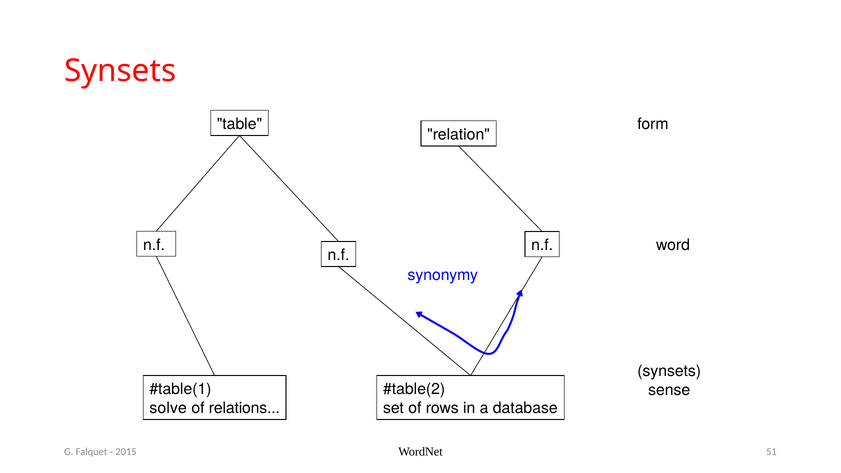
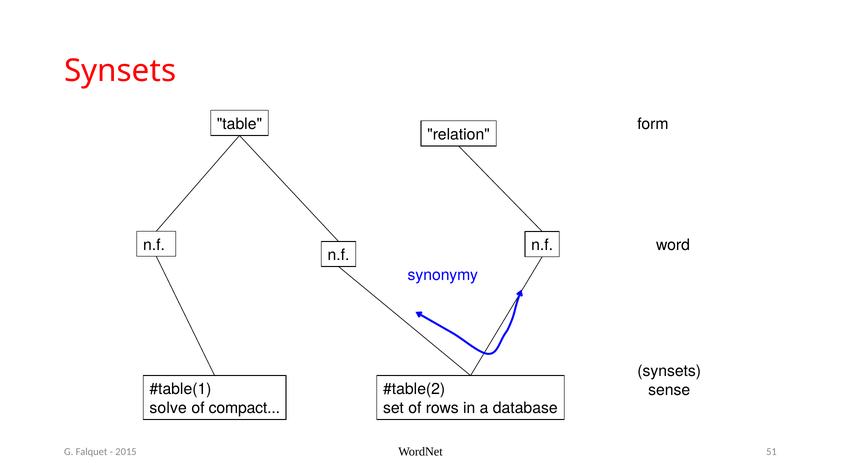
relations: relations -> compact (244, 408)
